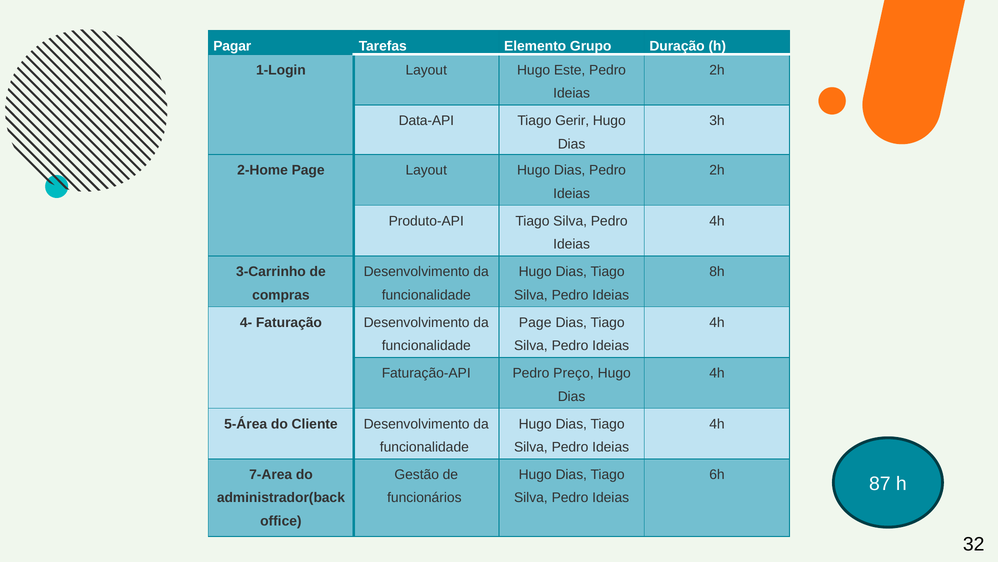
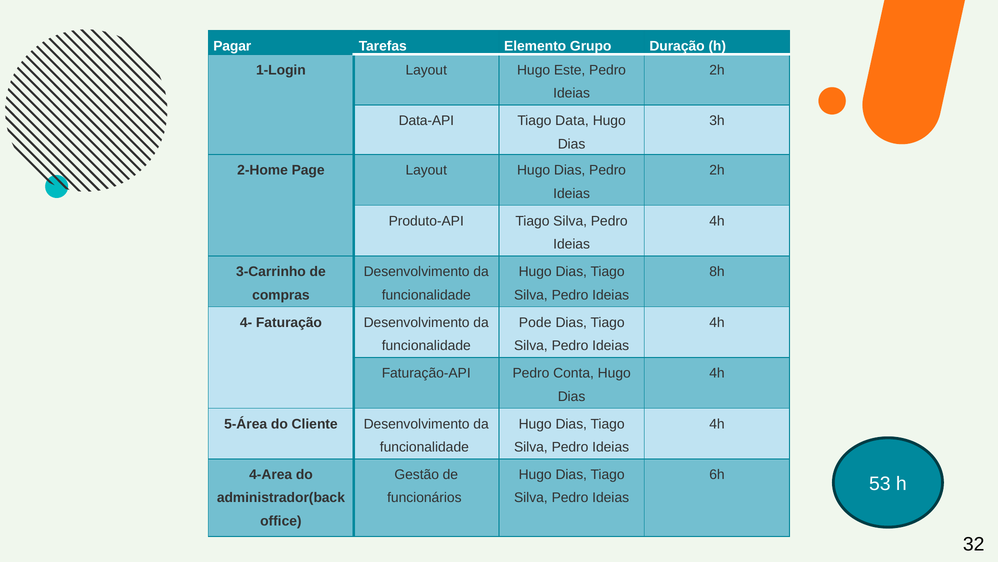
Gerir: Gerir -> Data (572, 121)
Page: Page -> Pode (535, 322)
Preço: Preço -> Conta (574, 373)
7-Area: 7-Area -> 4-Area (271, 474)
87: 87 -> 53 (880, 483)
